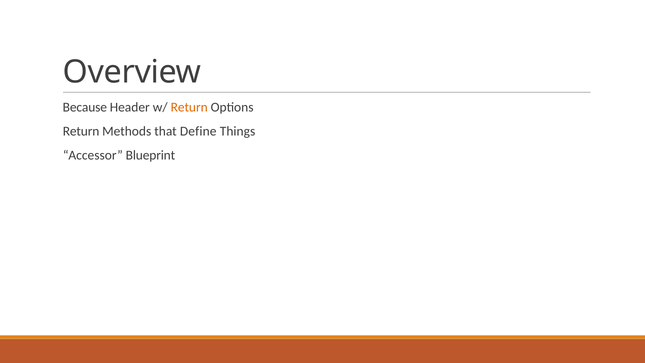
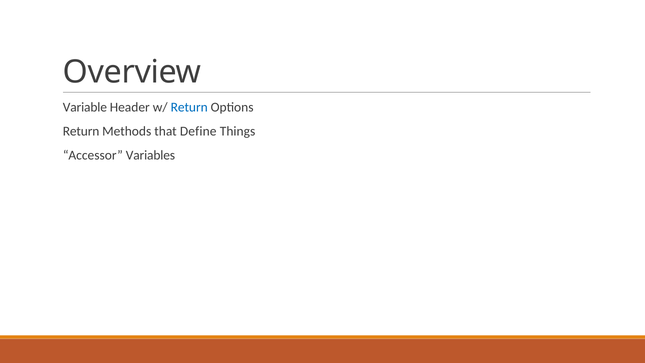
Because: Because -> Variable (85, 107)
Return colour: orange -> blue (189, 107)
Blueprint: Blueprint -> Variables (150, 155)
